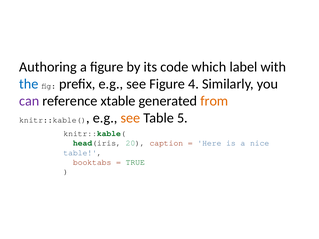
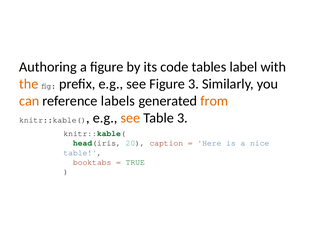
which: which -> tables (209, 67)
the colour: blue -> orange (29, 84)
Figure 4: 4 -> 3 (194, 84)
can colour: purple -> orange (29, 101)
xtable: xtable -> labels (118, 101)
Table 5: 5 -> 3 (182, 118)
